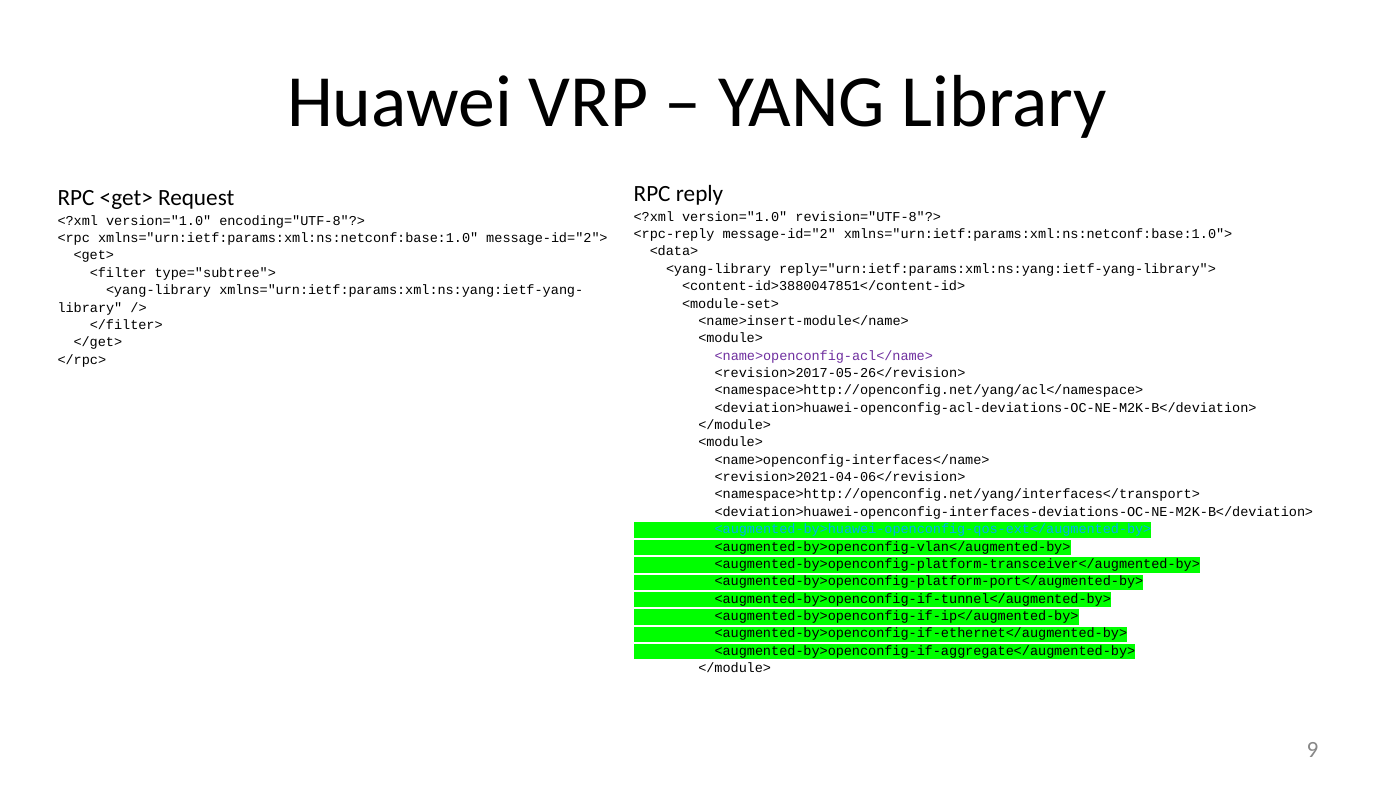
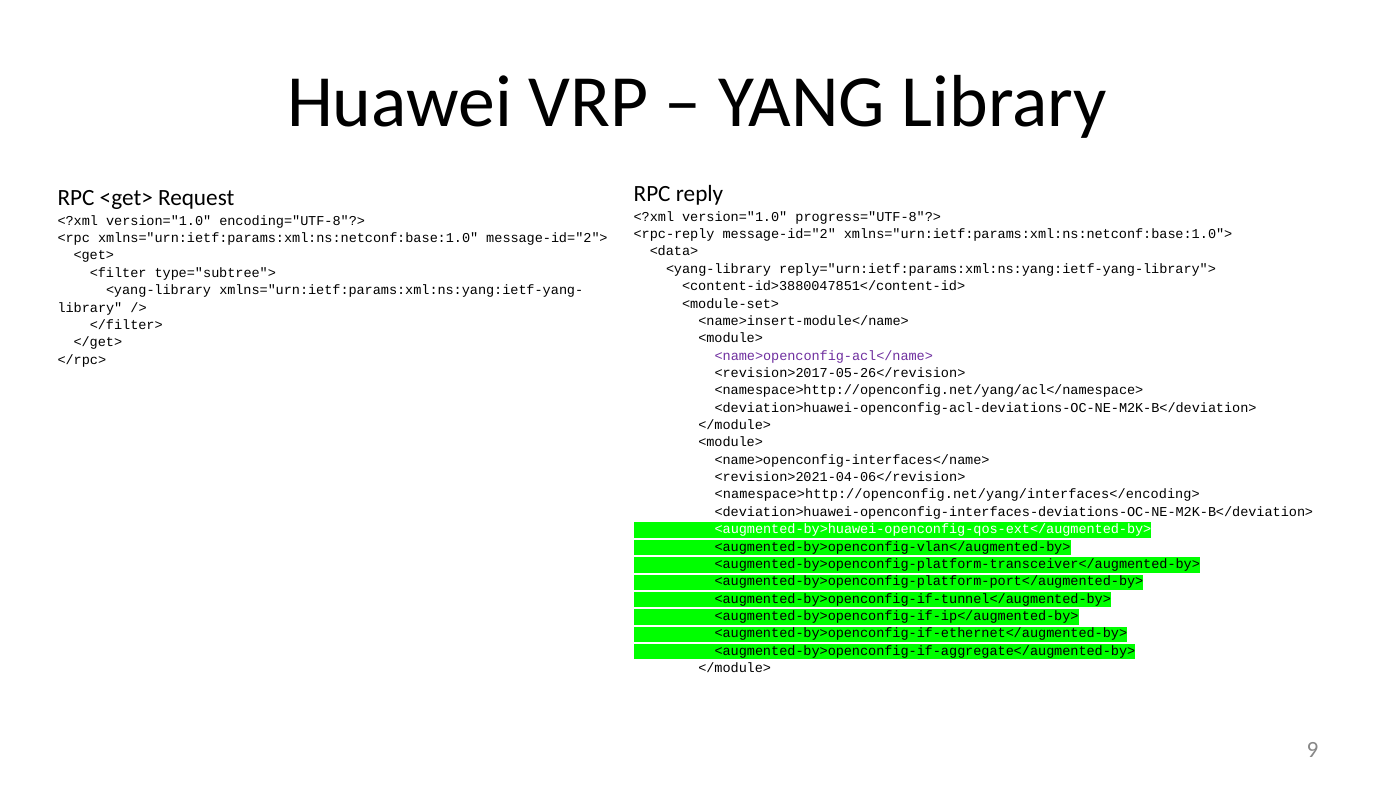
revision="UTF-8"?>: revision="UTF-8"?> -> progress="UTF-8"?> (868, 217)
<namespace>http://openconfig.net/yang/interfaces</transport>: <namespace>http://openconfig.net/yang/interfaces</transport> -> <namespace>http://openconfig.net/yang/interfaces</encoding> (957, 494)
<augmented-by>huawei-openconfig-qos-ext</augmented-by> colour: light blue -> white (933, 529)
